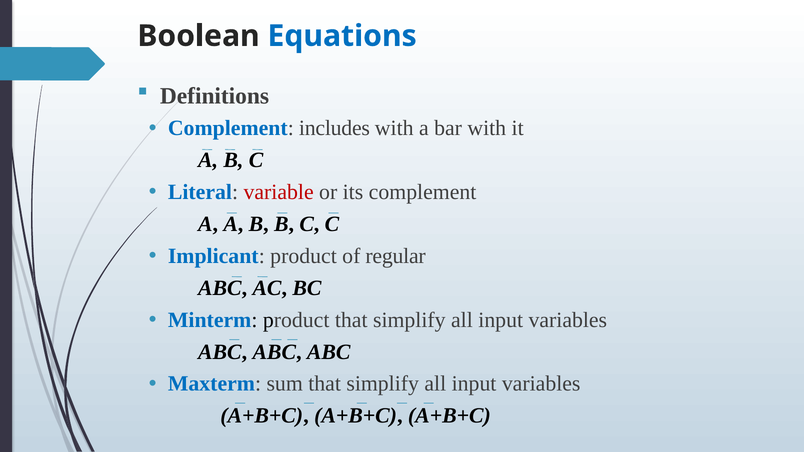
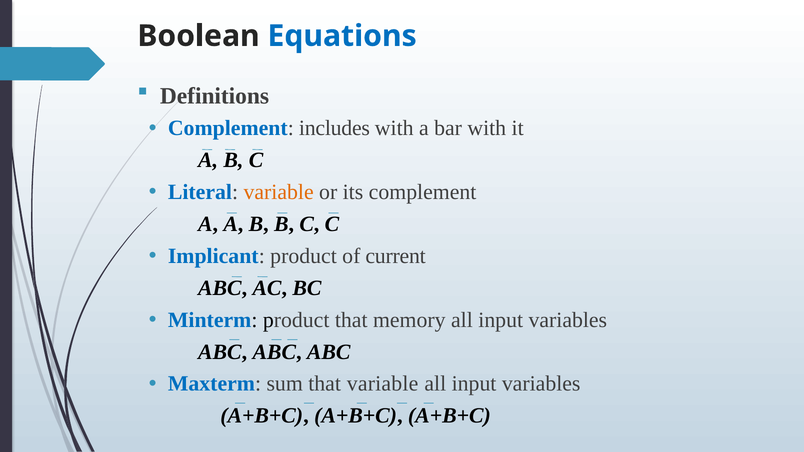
variable colour: red -> orange (279, 192)
regular: regular -> current (396, 256)
product that simplify: simplify -> memory (409, 320)
sum that simplify: simplify -> variable (383, 384)
